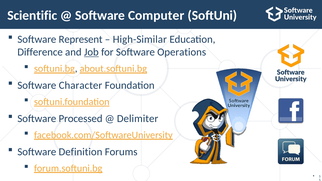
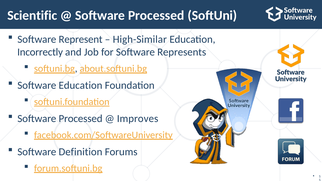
Computer: Computer -> Processed (156, 15)
Difference: Difference -> Incorrectly (40, 52)
Job underline: present -> none (91, 52)
Operations: Operations -> Represents (182, 52)
Software Character: Character -> Education (81, 85)
Delimiter: Delimiter -> Improves (138, 119)
